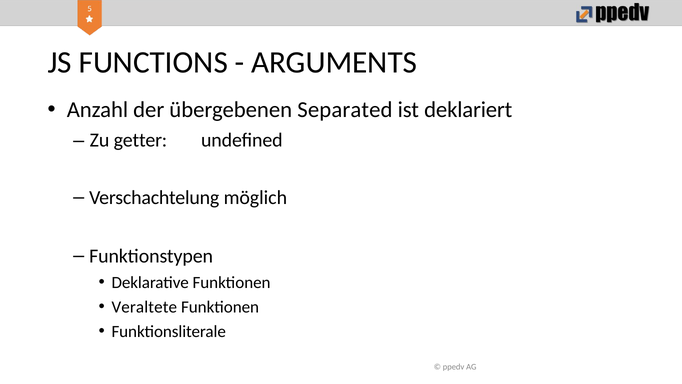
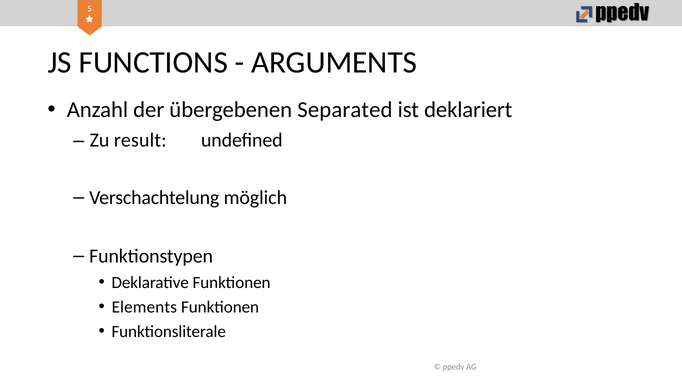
getter: getter -> result (140, 140)
Veraltete: Veraltete -> Elements (144, 307)
